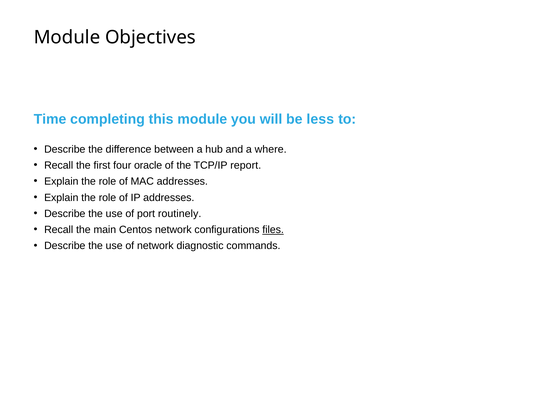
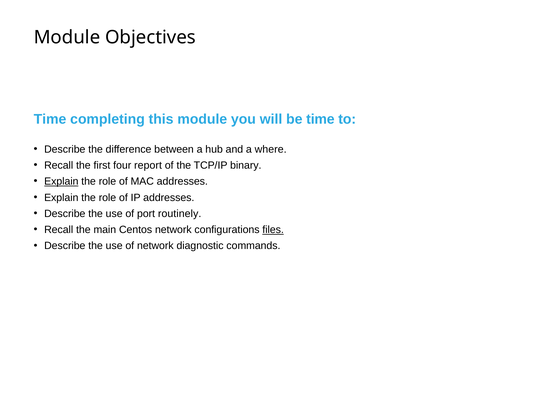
be less: less -> time (320, 119)
oracle: oracle -> report (148, 165)
report: report -> binary (246, 165)
Explain underline: none -> present (61, 181)
